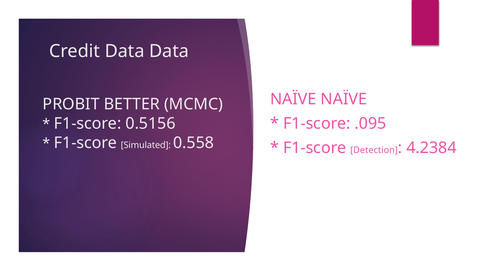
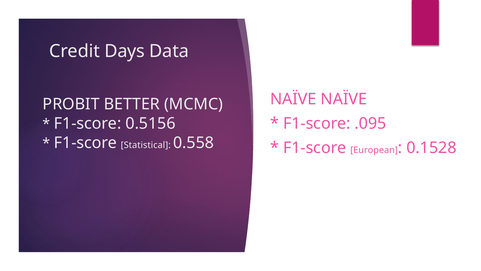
Credit Data: Data -> Days (125, 51)
Simulated: Simulated -> Statistical (146, 145)
Detection: Detection -> European (374, 150)
4.2384: 4.2384 -> 0.1528 (431, 148)
